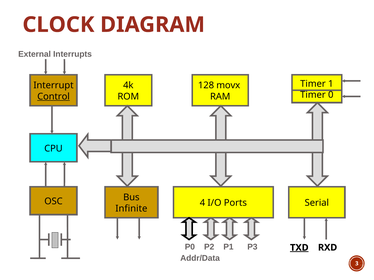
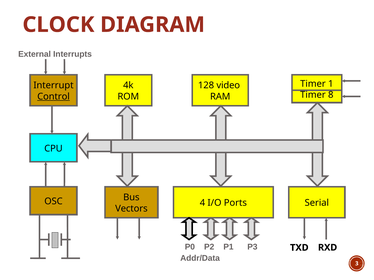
movx: movx -> video (228, 85)
0: 0 -> 8 (331, 95)
Infinite: Infinite -> Vectors (131, 209)
TXD underline: present -> none (299, 248)
